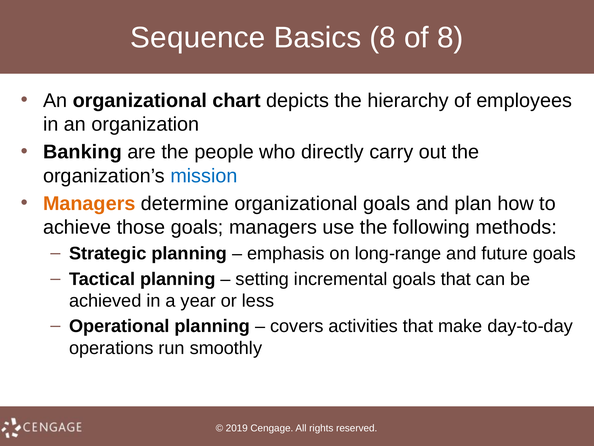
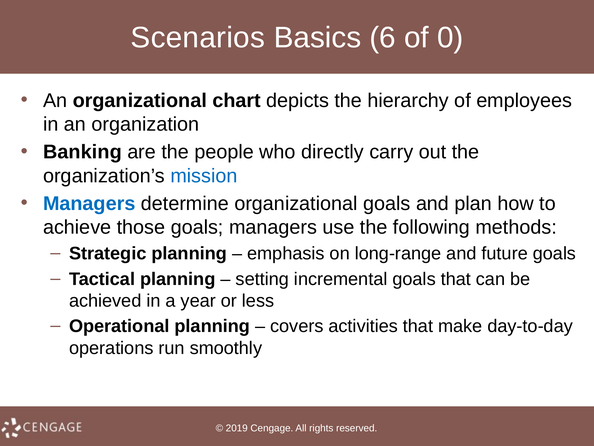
Sequence: Sequence -> Scenarios (198, 38)
Basics 8: 8 -> 6 (383, 38)
of 8: 8 -> 0 (450, 38)
Managers colour: orange -> blue (89, 203)
